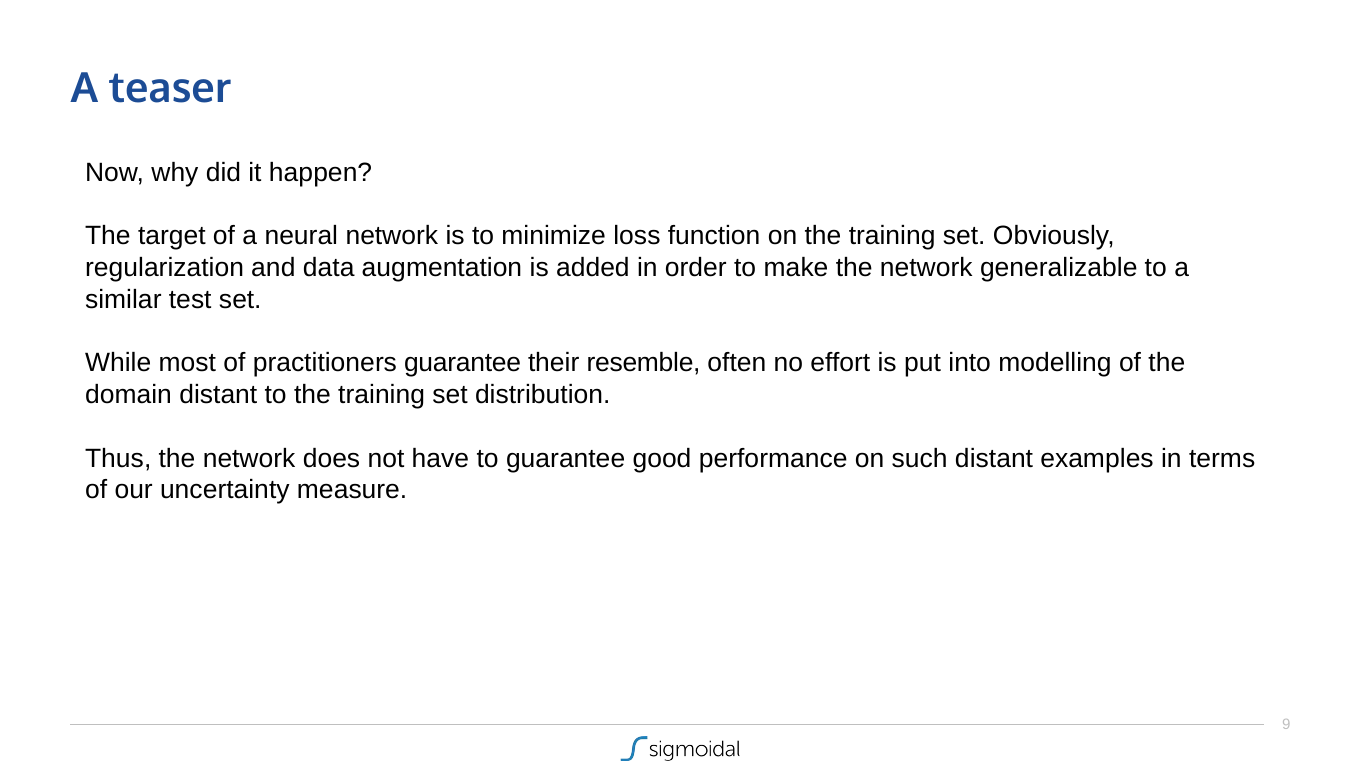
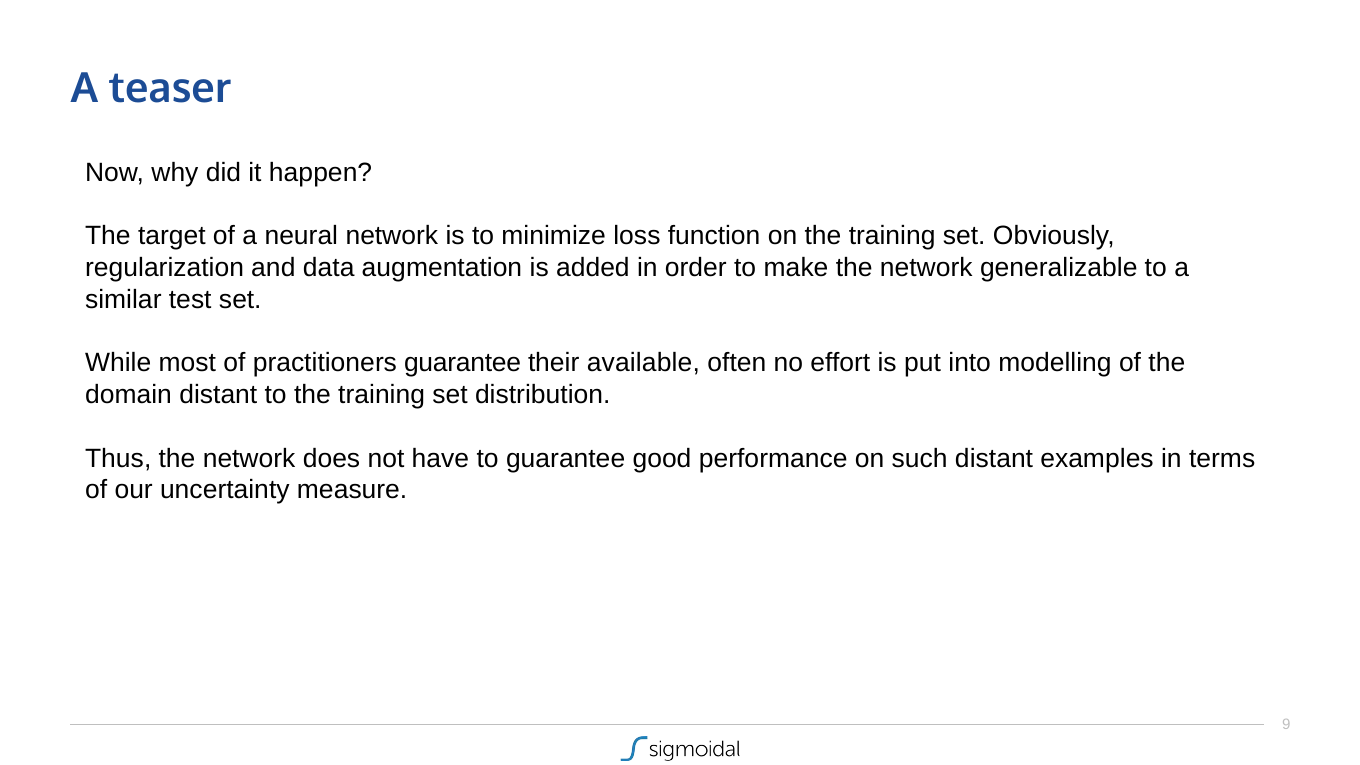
resemble: resemble -> available (643, 363)
